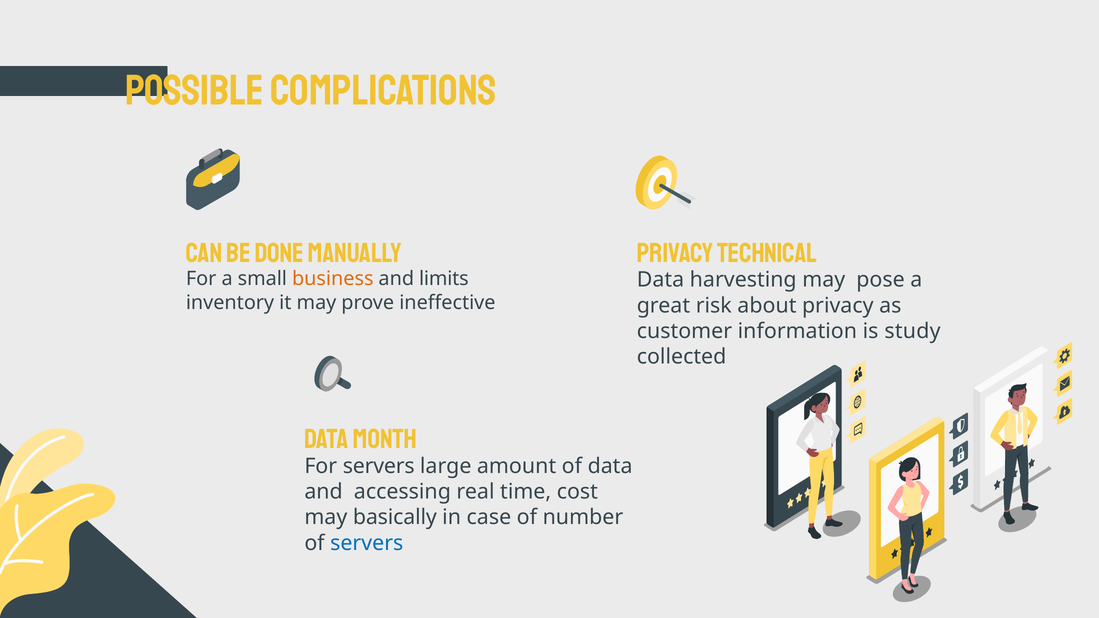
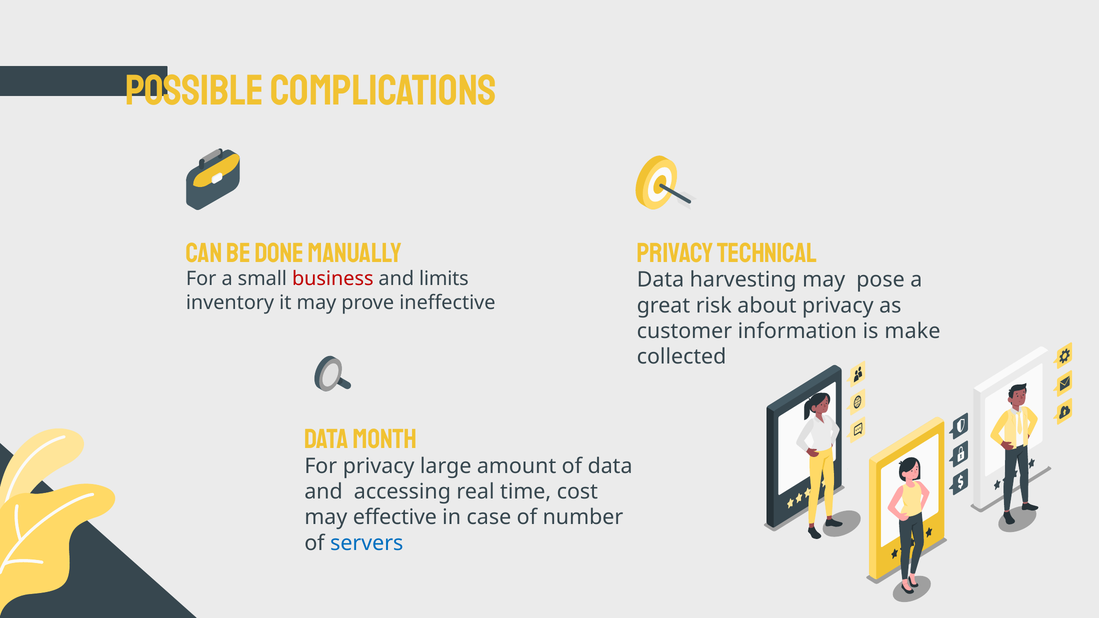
business colour: orange -> red (333, 279)
study: study -> make (913, 331)
For servers: servers -> privacy (379, 466)
basically: basically -> effective (395, 518)
